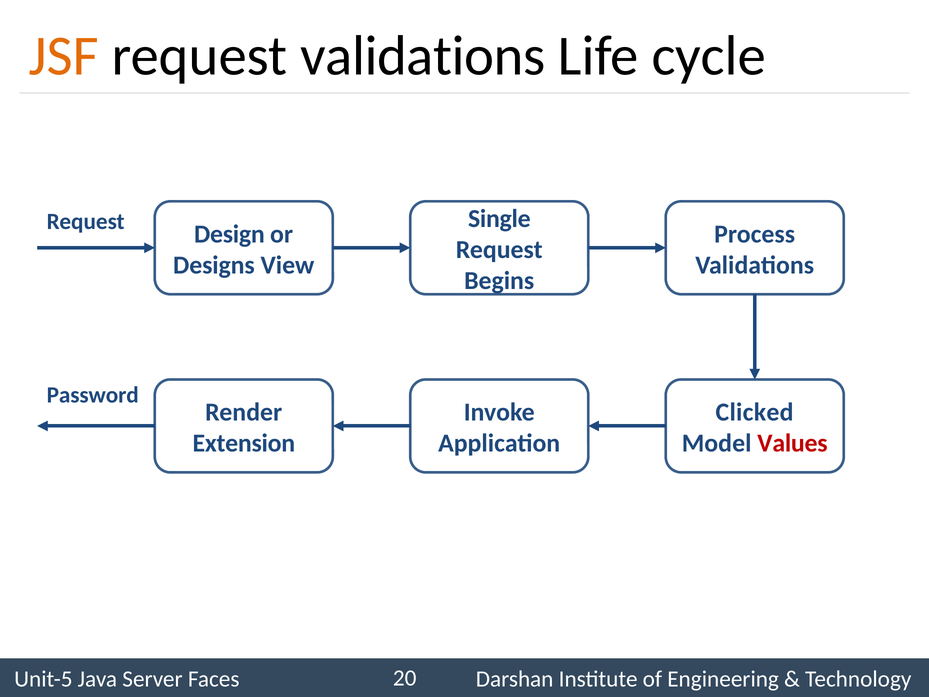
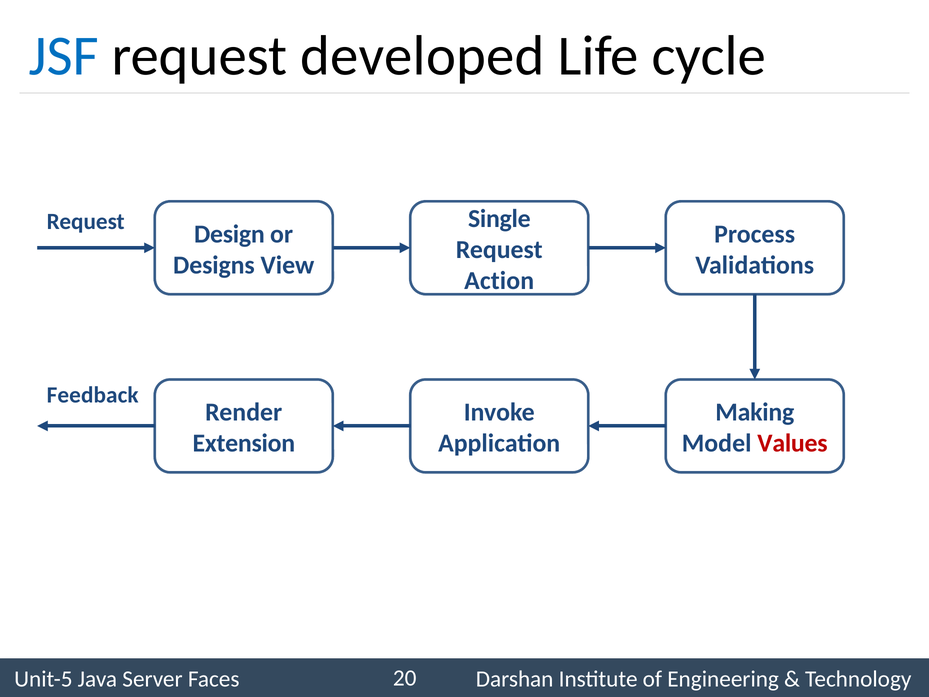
JSF colour: orange -> blue (64, 56)
request validations: validations -> developed (422, 56)
Begins: Begins -> Action (499, 280)
Password: Password -> Feedback (93, 395)
Clicked: Clicked -> Making (755, 412)
